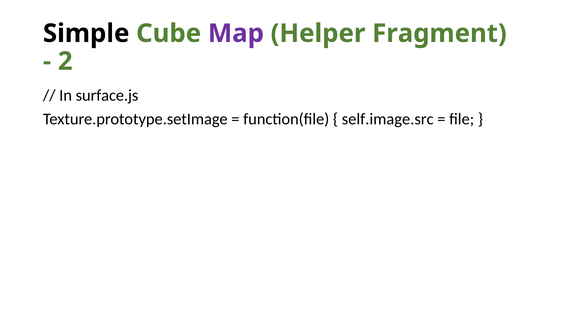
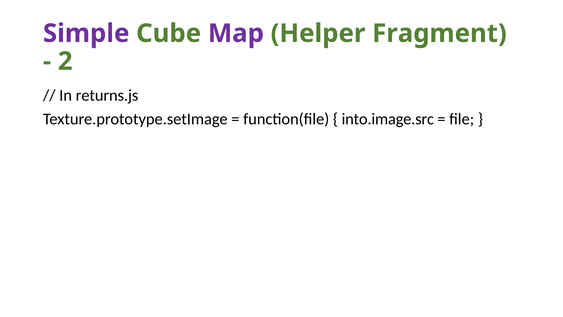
Simple colour: black -> purple (86, 33)
surface.js: surface.js -> returns.js (107, 95)
self.image.src: self.image.src -> into.image.src (388, 119)
